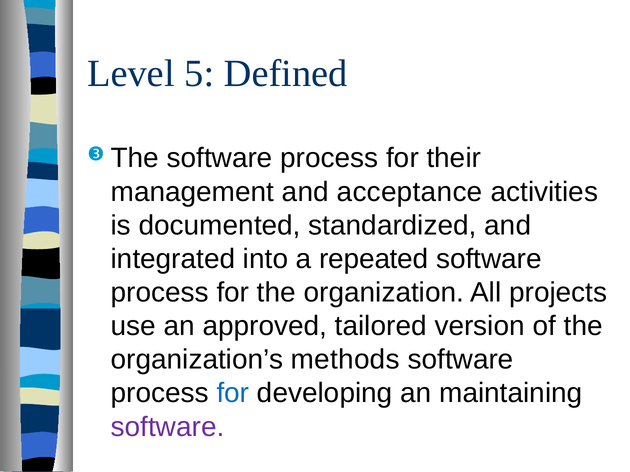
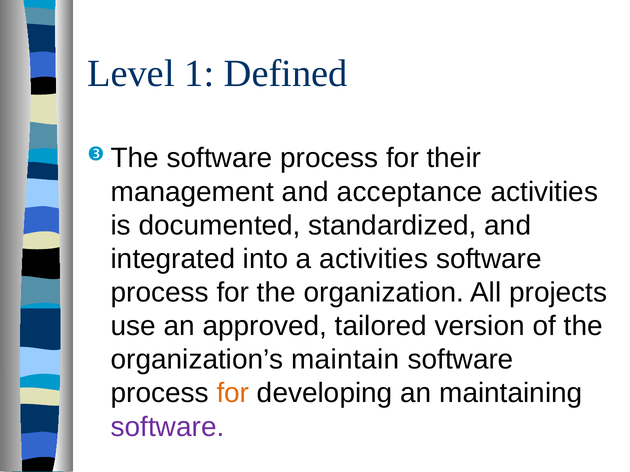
5: 5 -> 1 (199, 74)
a repeated: repeated -> activities (374, 259)
methods: methods -> maintain (345, 360)
for colour: blue -> orange (233, 394)
